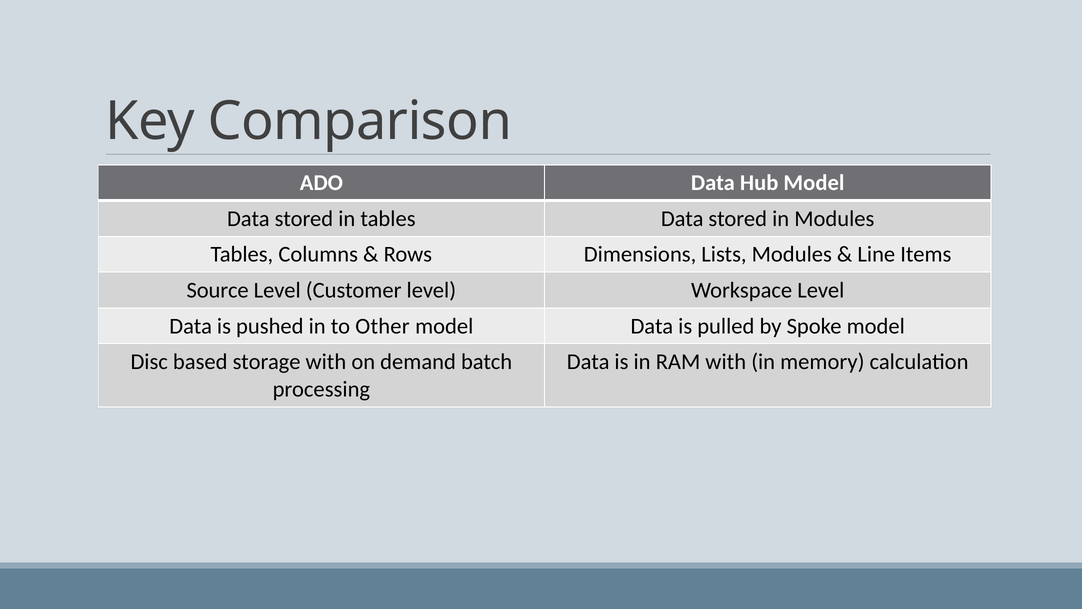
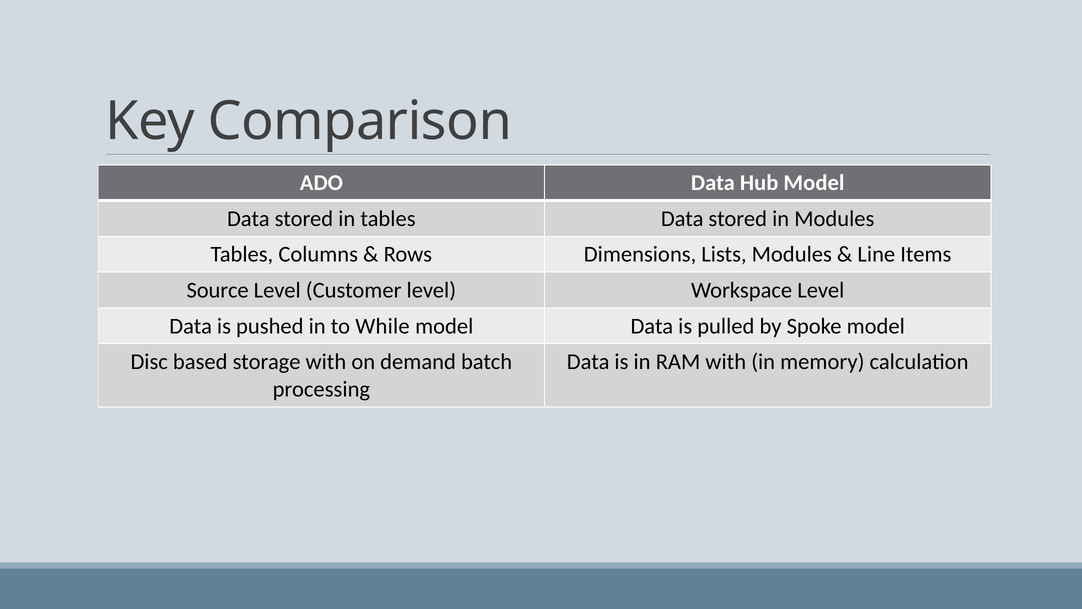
Other: Other -> While (382, 326)
